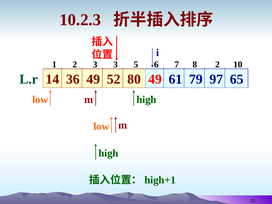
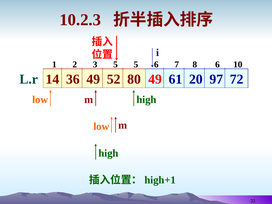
3 3: 3 -> 5 (116, 64)
8 2: 2 -> 6 (217, 64)
79: 79 -> 20 (196, 79)
65: 65 -> 72 (237, 79)
